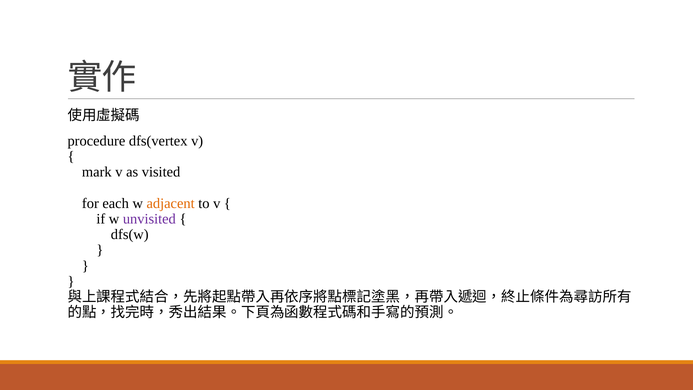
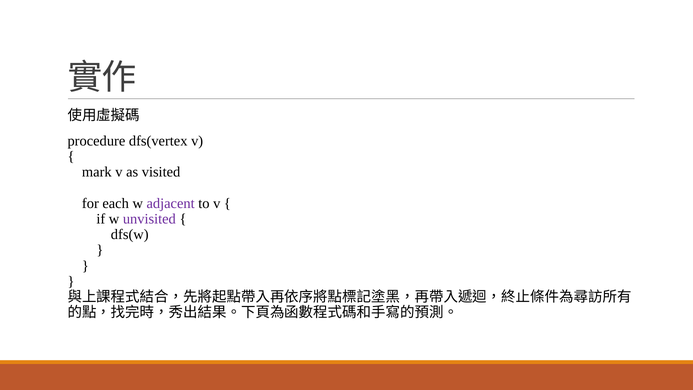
adjacent colour: orange -> purple (171, 203)
